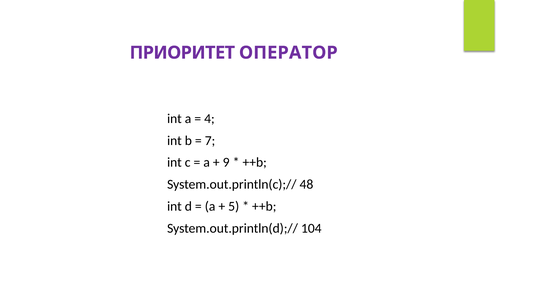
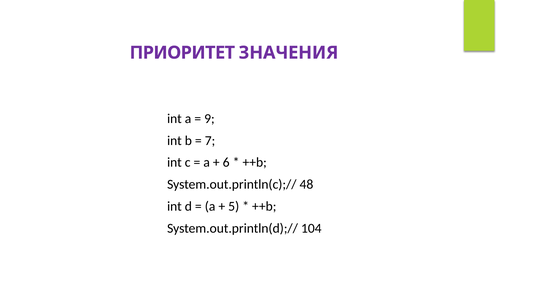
ОПЕРАТОР: ОПЕРАТОР -> ЗНАЧЕНИЯ (289, 53)
4: 4 -> 9 (209, 119)
9: 9 -> 6 (226, 162)
